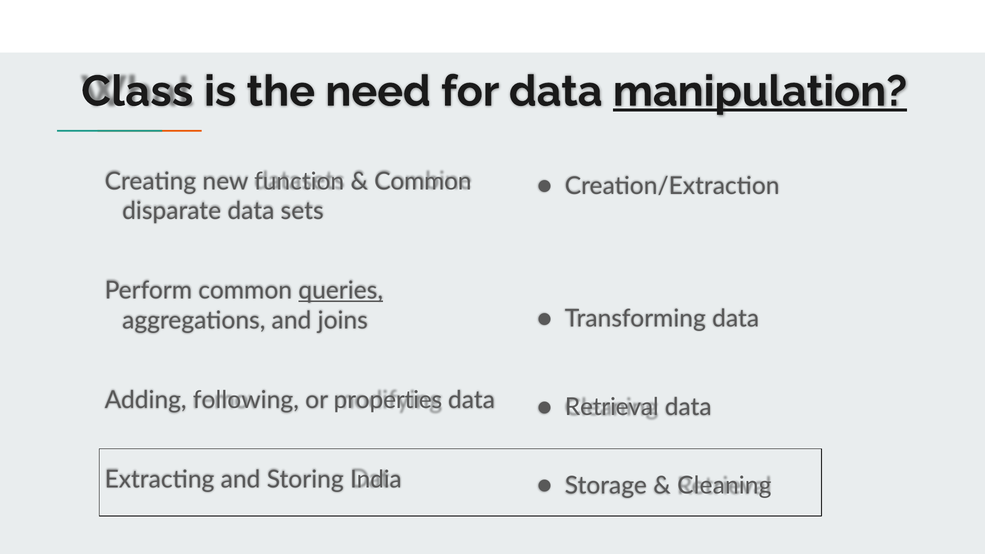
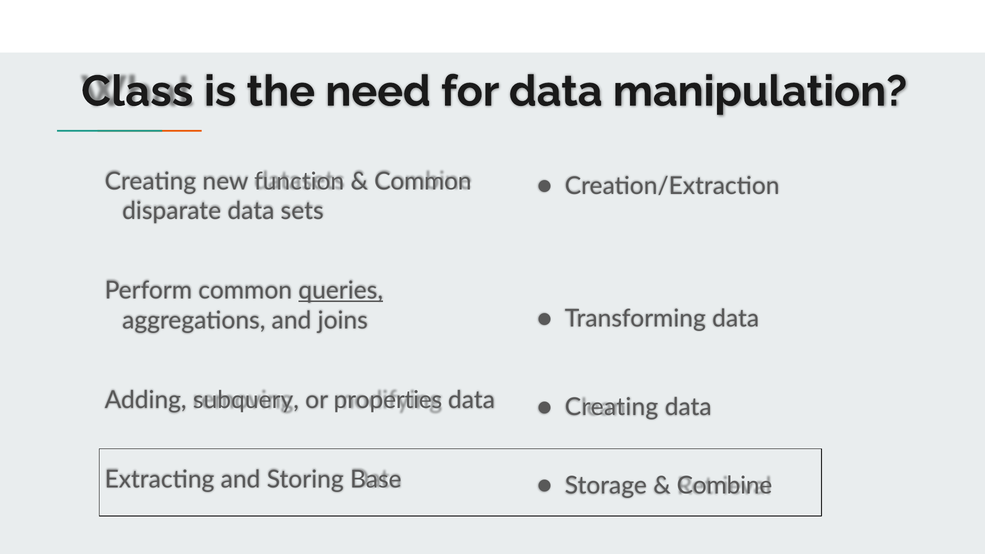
manipulation underline: present -> none (760, 91)
following: following -> subquery (246, 400)
Retrieval: Retrieval -> Creating (612, 407)
India: India -> Base (376, 480)
Cleaning: Cleaning -> Combine (724, 485)
